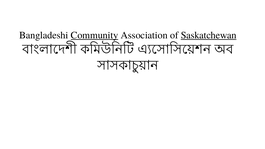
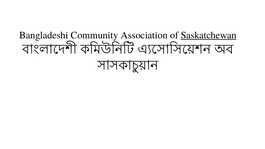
Community underline: present -> none (95, 35)
